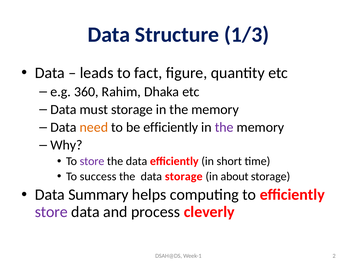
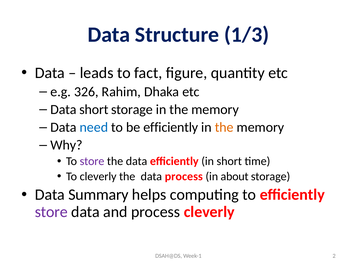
360: 360 -> 326 (86, 92)
Data must: must -> short (94, 109)
need colour: orange -> blue (94, 127)
the colour: purple -> orange (224, 127)
To success: success -> cleverly (98, 176)
data storage: storage -> process (184, 176)
